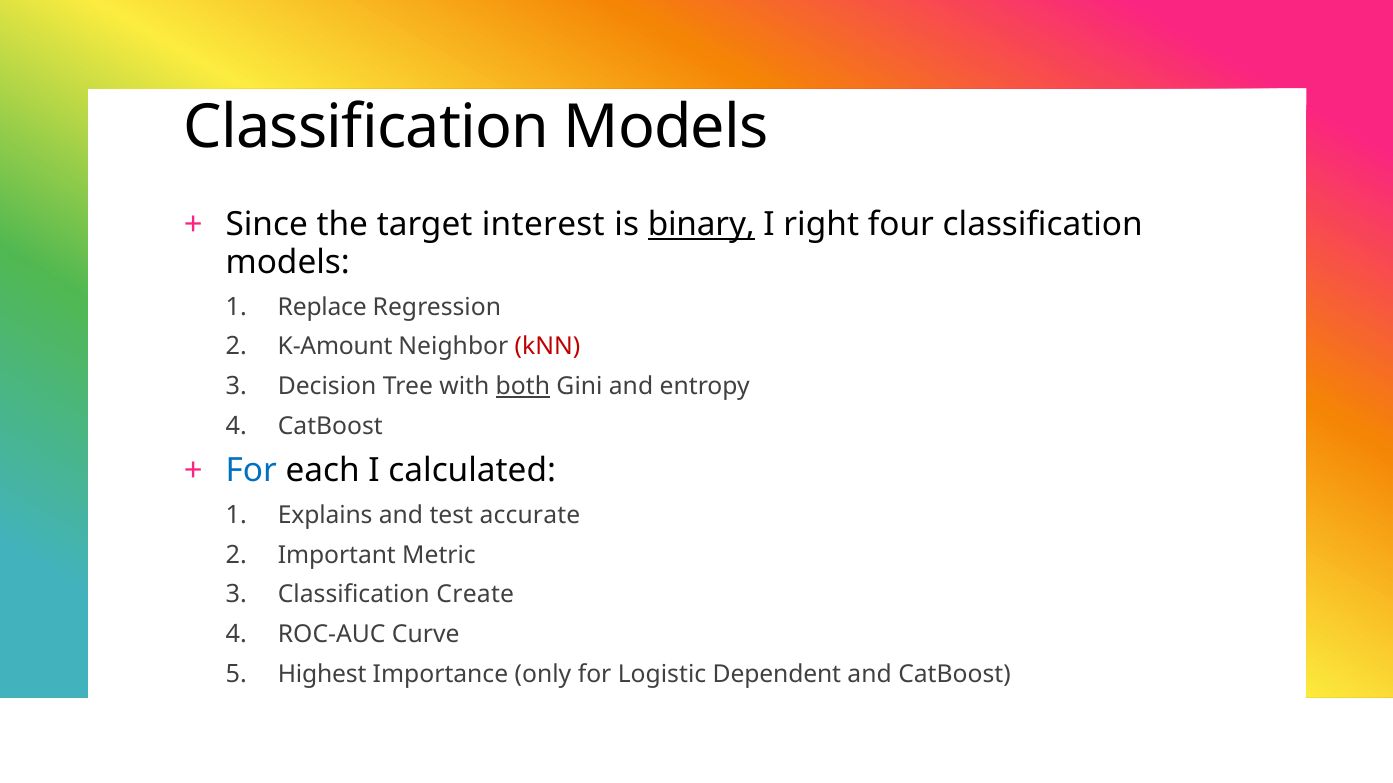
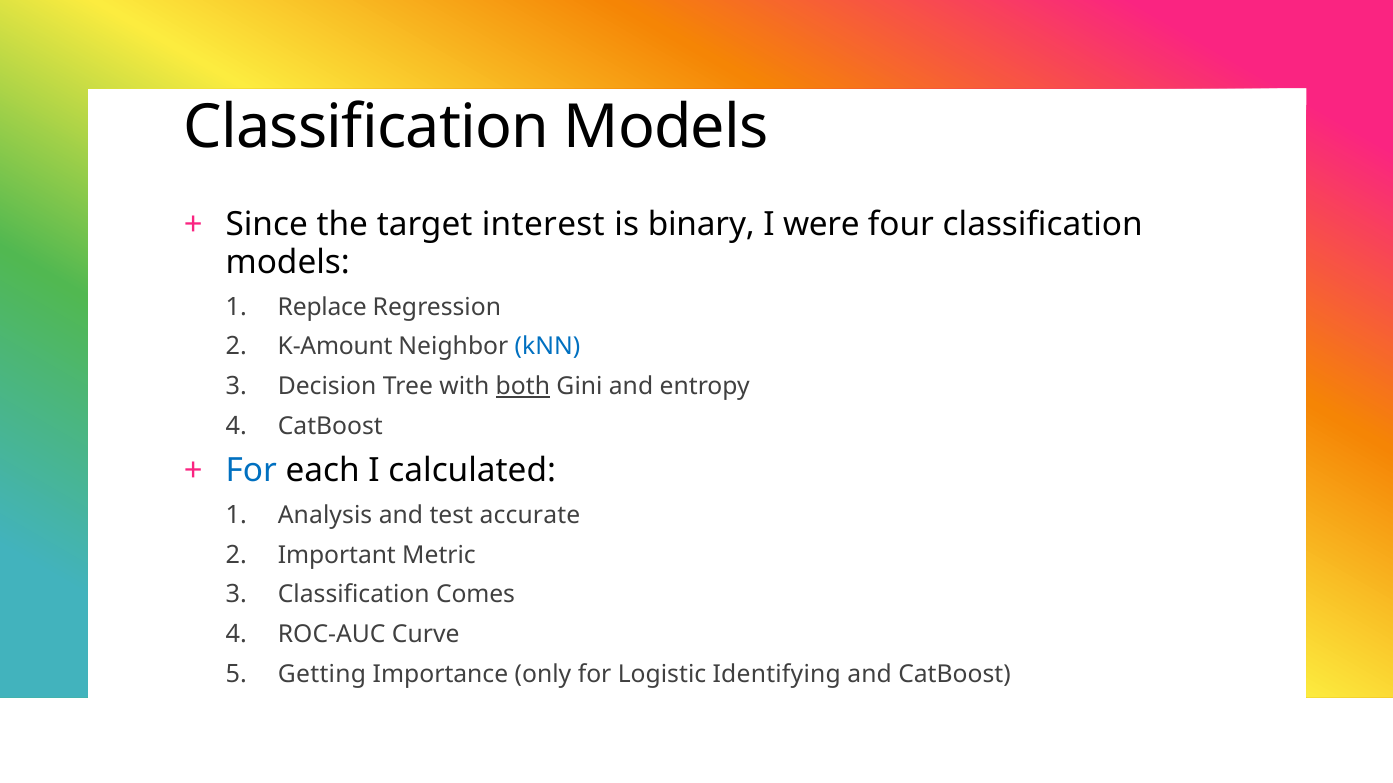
binary underline: present -> none (701, 225)
right: right -> were (821, 225)
kNN colour: red -> blue (547, 347)
Explains: Explains -> Analysis (325, 516)
Create: Create -> Comes (476, 595)
Highest: Highest -> Getting (322, 675)
Dependent: Dependent -> Identifying (777, 675)
